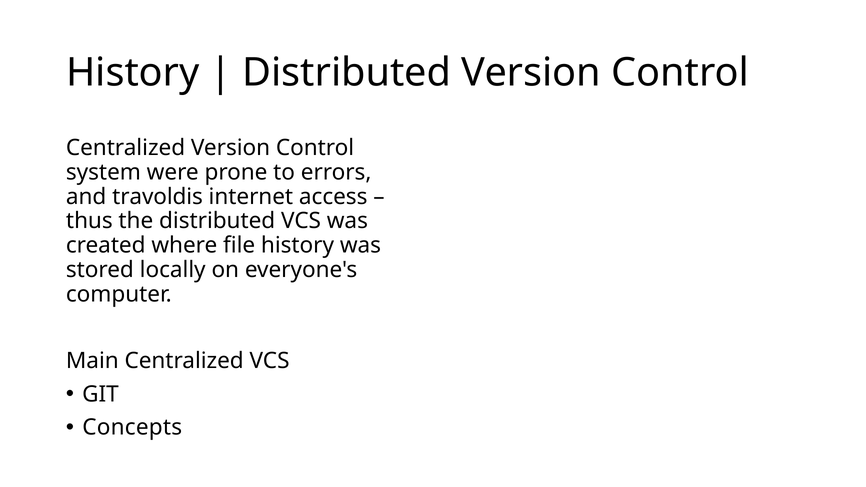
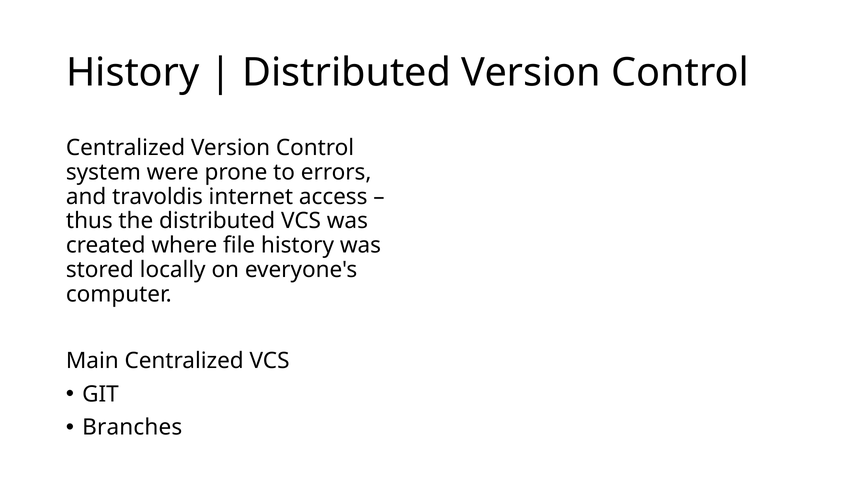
Concepts: Concepts -> Branches (132, 428)
